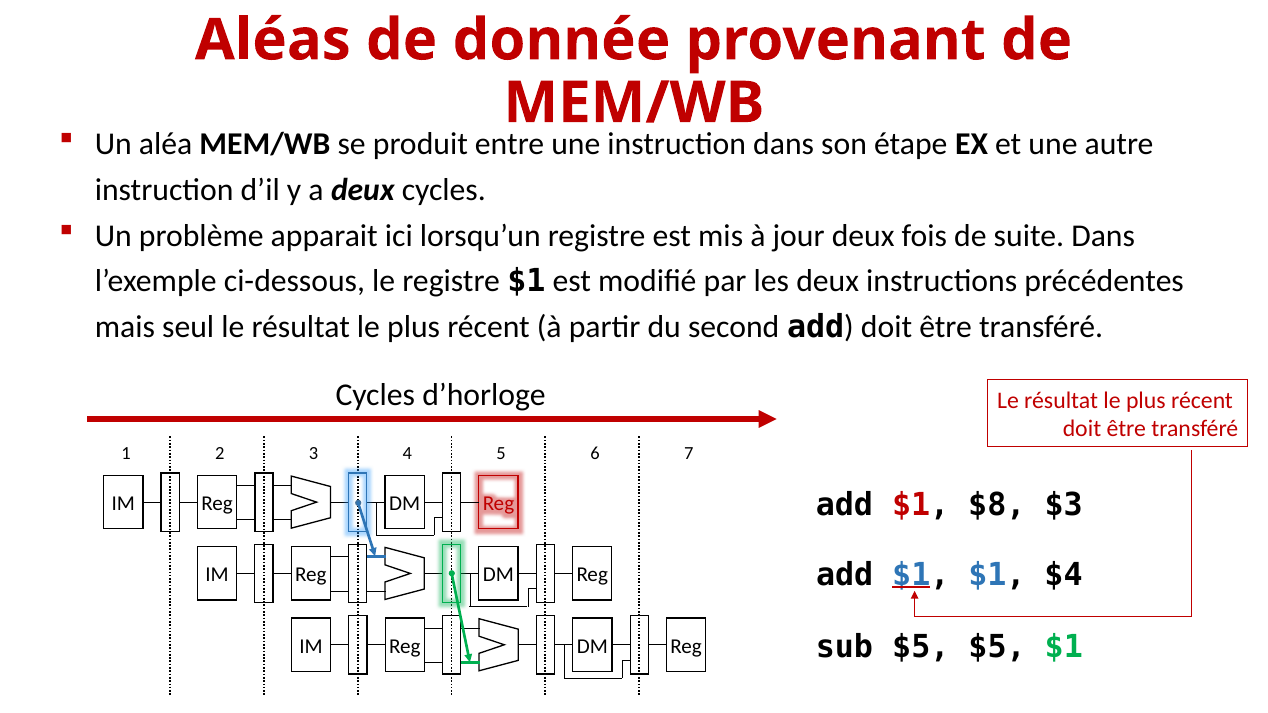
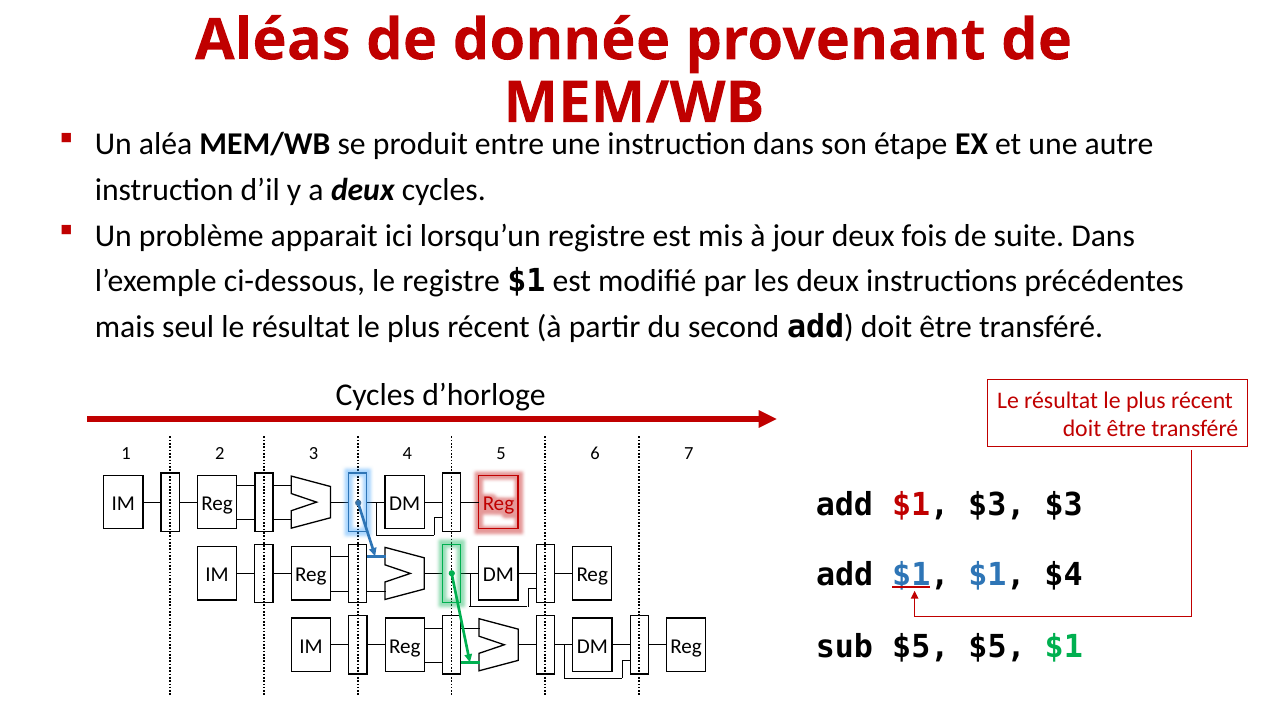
$1 $8: $8 -> $3 (997, 505)
